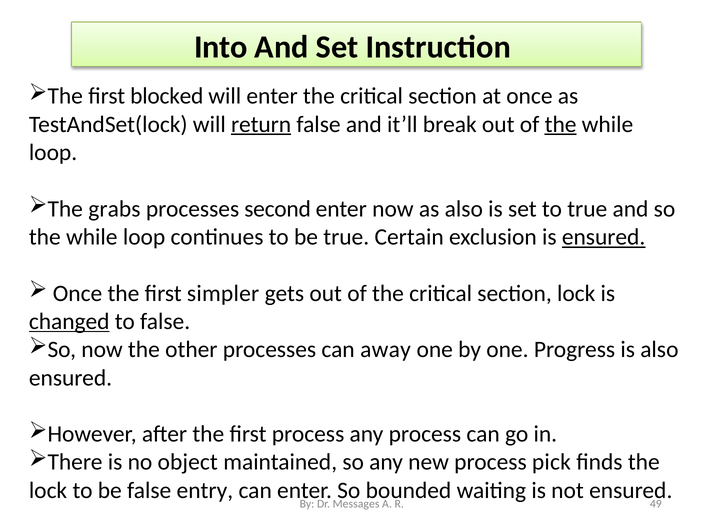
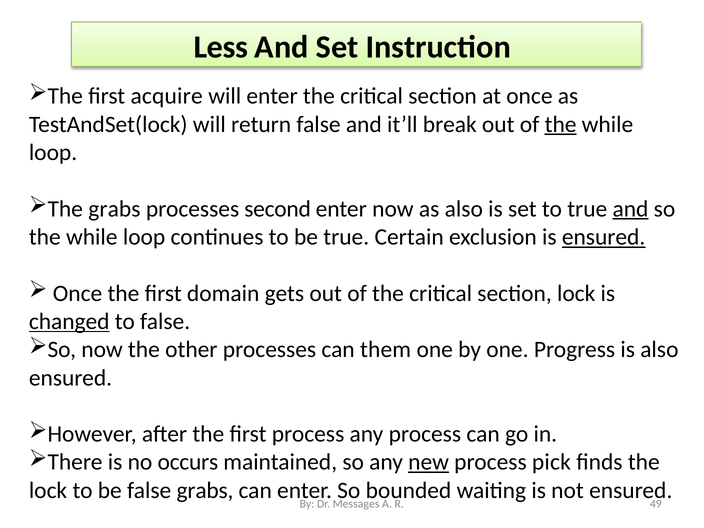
Into: Into -> Less (221, 47)
blocked: blocked -> acquire (167, 96)
return underline: present -> none (261, 124)
and underline: none -> present (631, 209)
simpler: simpler -> domain (223, 293)
away: away -> them (386, 350)
object: object -> occurs (188, 462)
new underline: none -> present (429, 462)
false entry: entry -> grabs (205, 490)
